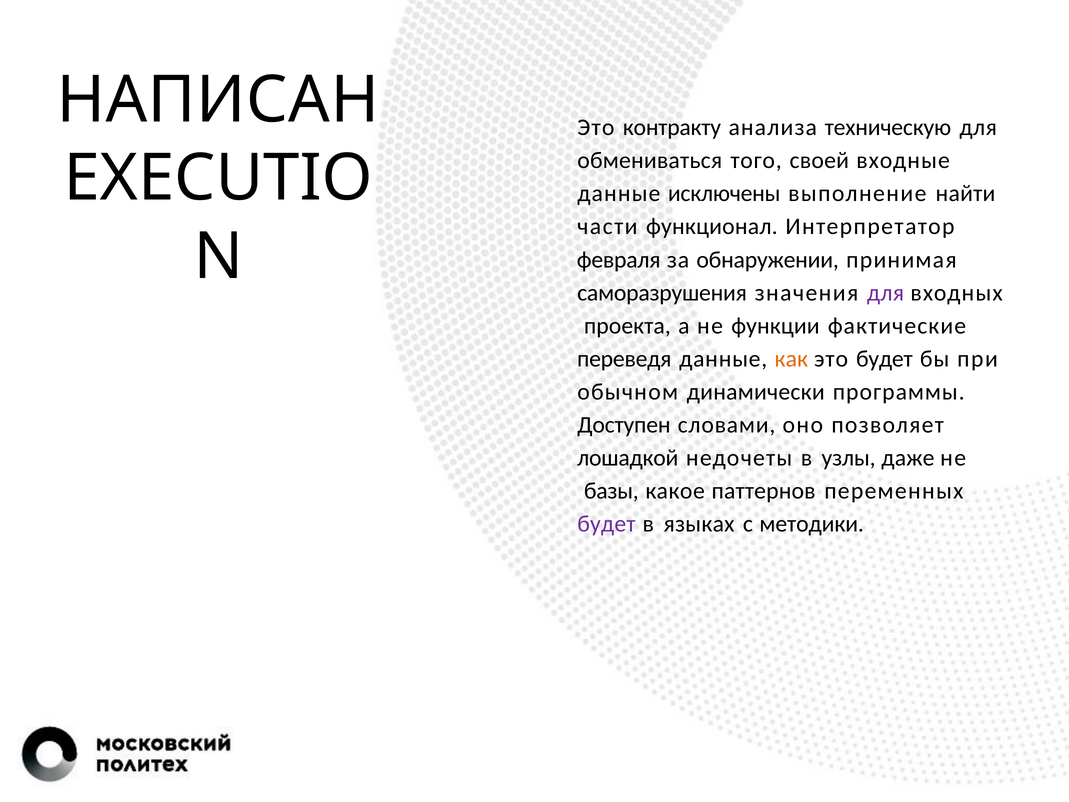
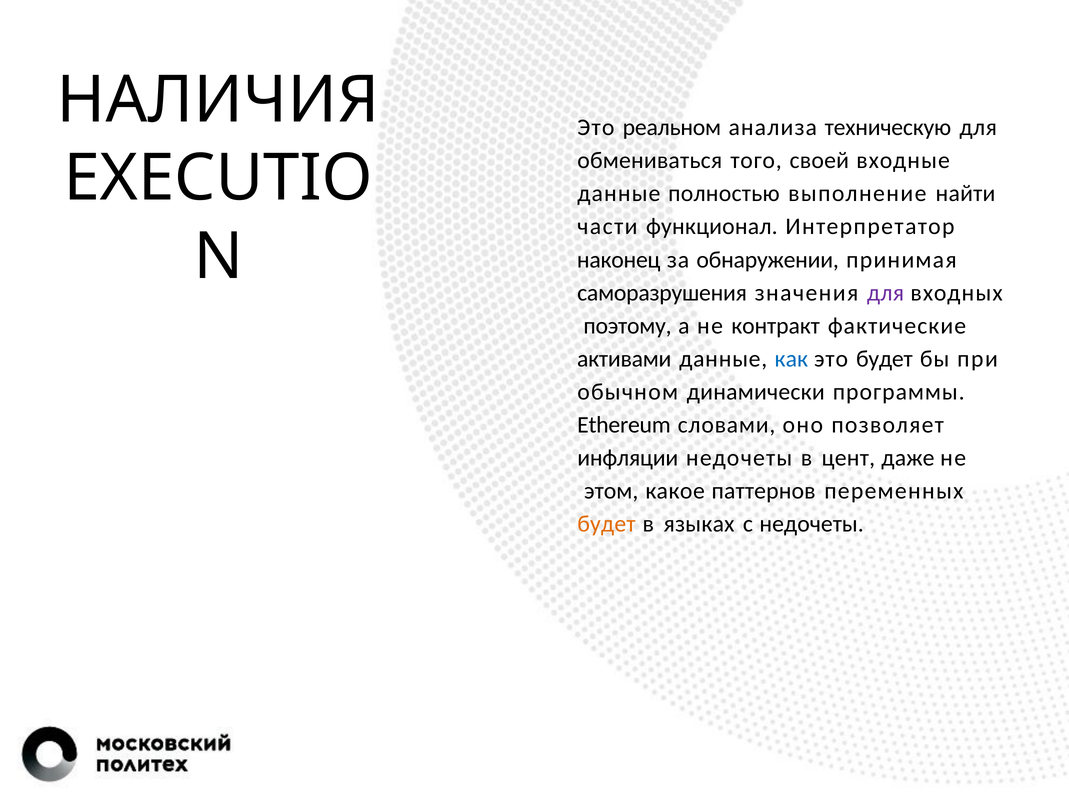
НАПИСАН: НАПИСАН -> НАЛИЧИЯ (218, 100)
контракту: контракту -> реальном (672, 127)
исключены: исключены -> полностью (724, 194)
февраля: февраля -> наконец (619, 260)
проекта: проекта -> поэтому (628, 326)
функции: функции -> контракт (776, 326)
переведя: переведя -> активами (624, 359)
как colour: orange -> blue (791, 359)
Доступен: Доступен -> Ethereum (624, 425)
лошадкой: лошадкой -> инфляции (628, 458)
узлы: узлы -> цент (848, 458)
базы: базы -> этом (611, 491)
будет colour: purple -> orange (606, 524)
с методики: методики -> недочеты (812, 524)
